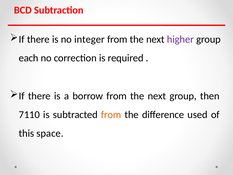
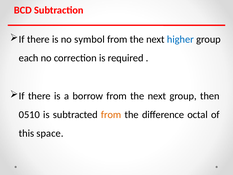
integer: integer -> symbol (89, 39)
higher colour: purple -> blue (180, 39)
7110: 7110 -> 0510 (29, 114)
used: used -> octal (198, 114)
